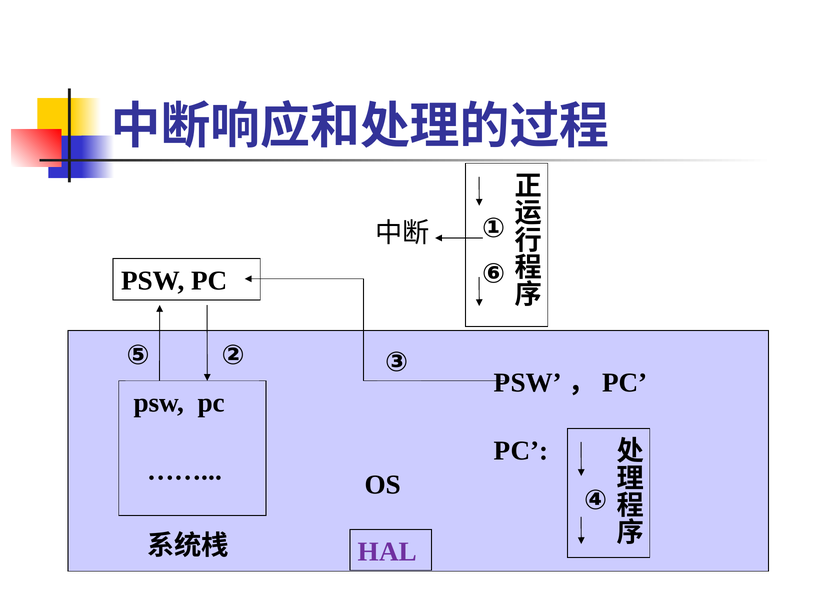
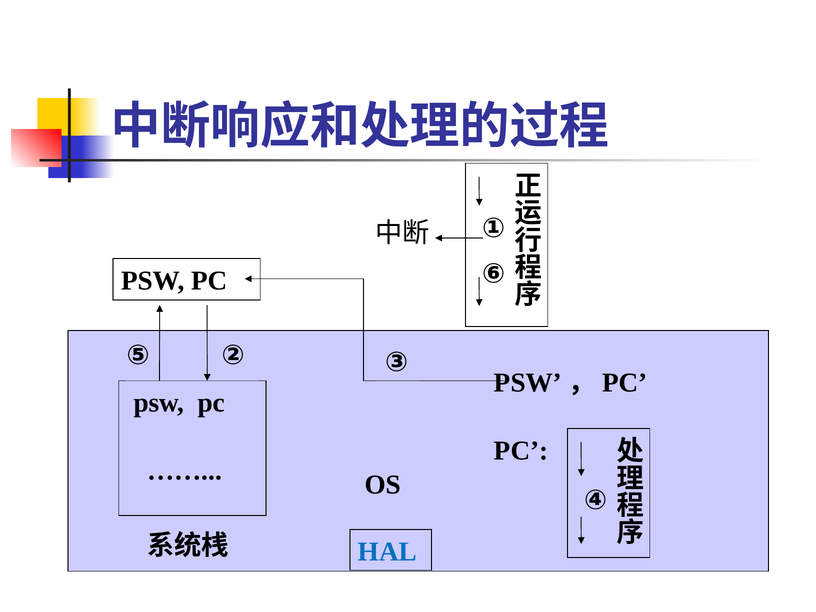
HAL colour: purple -> blue (387, 552)
